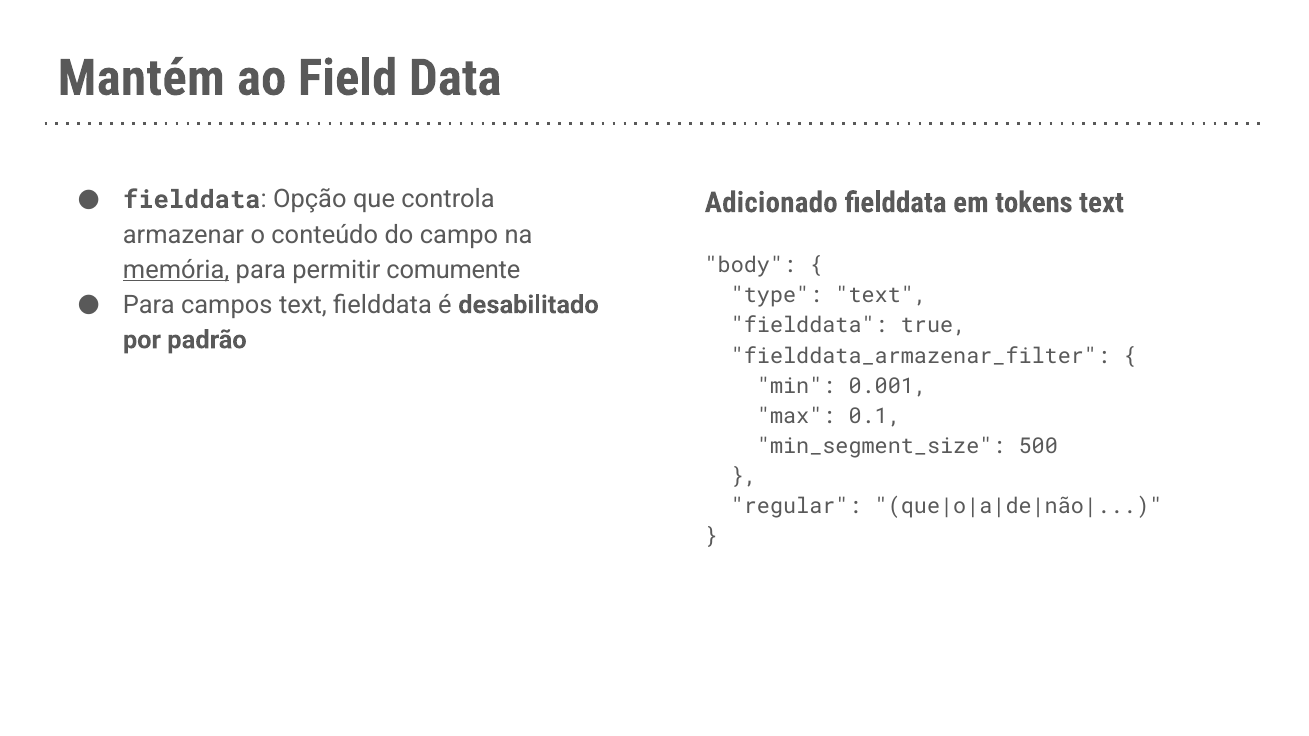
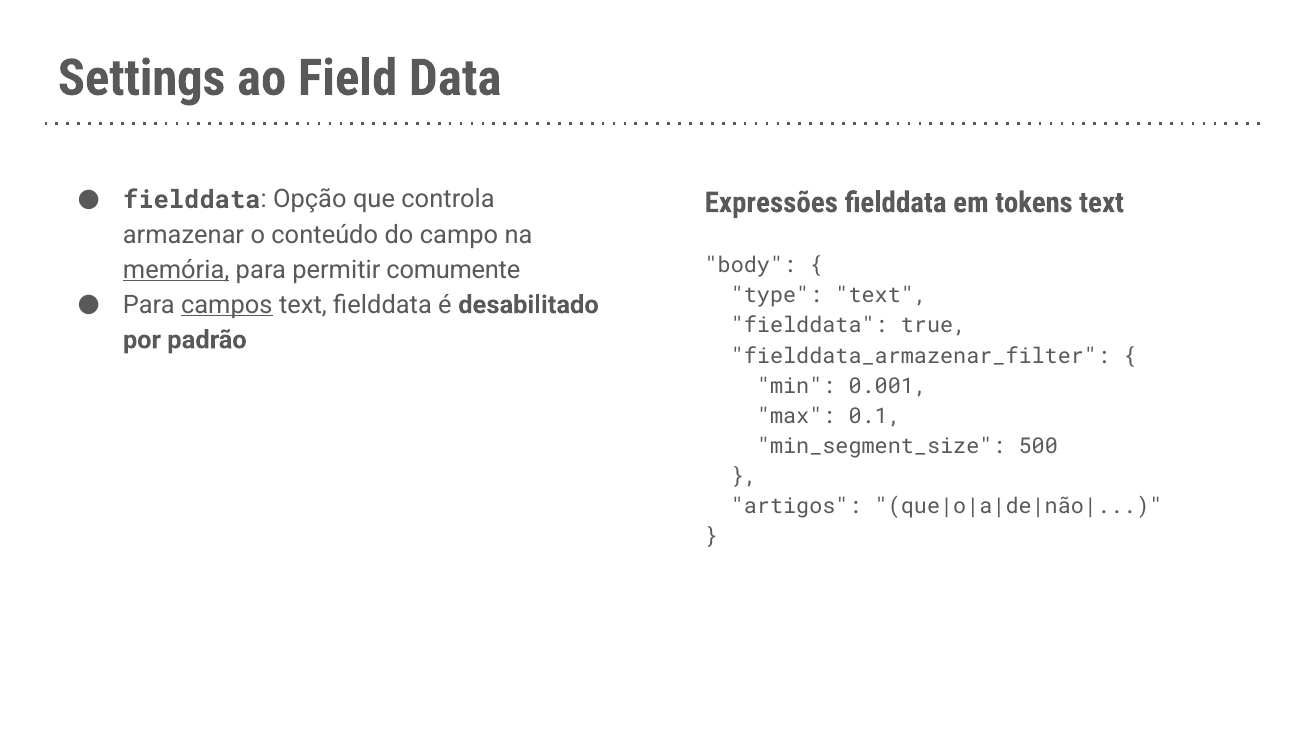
Mantém: Mantém -> Settings (142, 78)
Adicionado: Adicionado -> Expressões (771, 203)
campos underline: none -> present (227, 305)
regular: regular -> artigos (796, 507)
